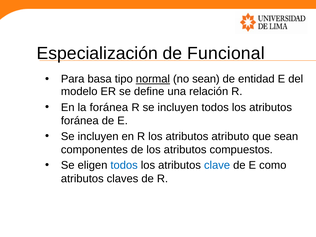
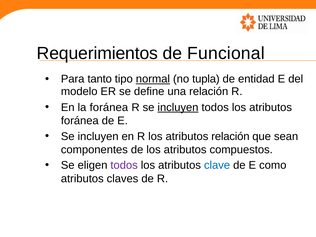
Especialización: Especialización -> Requerimientos (97, 53)
basa: basa -> tanto (100, 79)
no sean: sean -> tupla (206, 79)
incluyen underline: none -> present (178, 107)
atributos atributo: atributo -> relación (230, 136)
todos colour: blue -> purple (124, 165)
